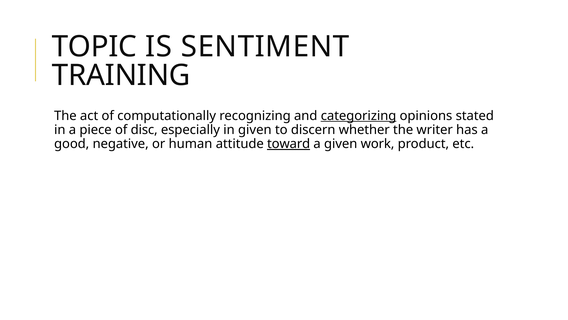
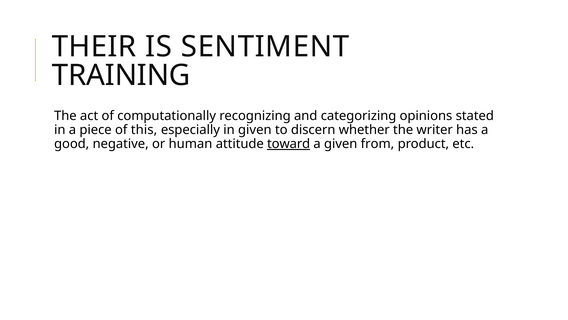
TOPIC: TOPIC -> THEIR (94, 47)
categorizing underline: present -> none (359, 116)
disc: disc -> this (144, 130)
work: work -> from (377, 144)
